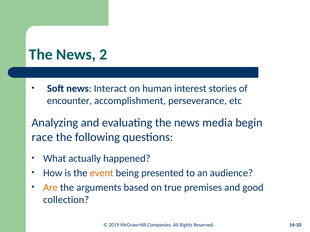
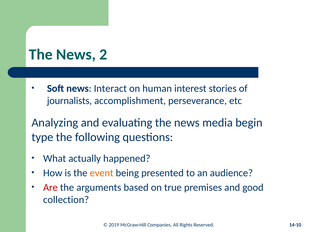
encounter: encounter -> journalists (69, 101)
race: race -> type (42, 137)
Are colour: orange -> red (50, 188)
